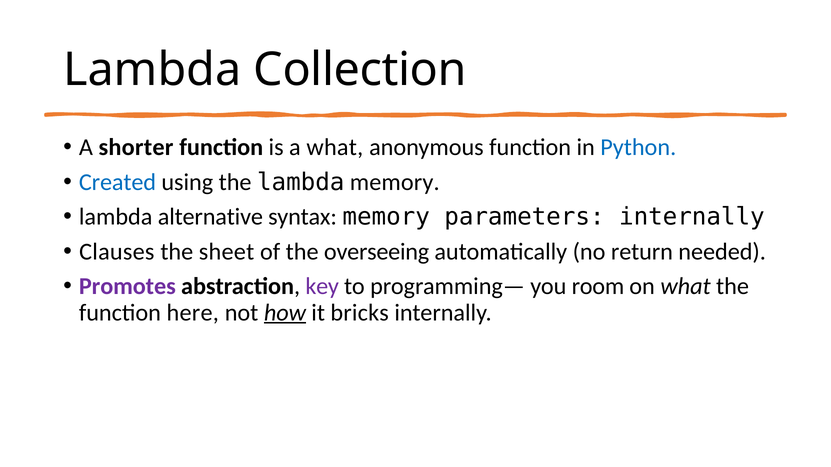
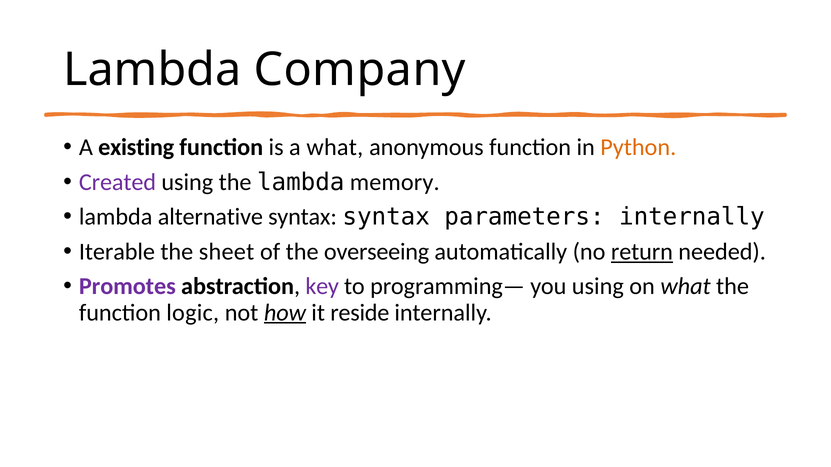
Collection: Collection -> Company (360, 70)
shorter: shorter -> existing (136, 148)
Python colour: blue -> orange (638, 148)
Created colour: blue -> purple (118, 182)
syntax memory: memory -> syntax (386, 217)
Clauses: Clauses -> Iterable (117, 252)
return underline: none -> present (642, 252)
you room: room -> using (598, 287)
here: here -> logic (193, 313)
bricks: bricks -> reside (360, 313)
